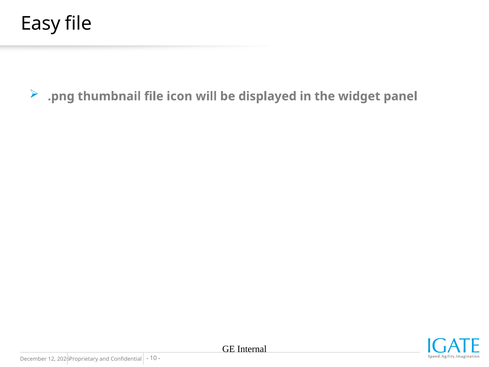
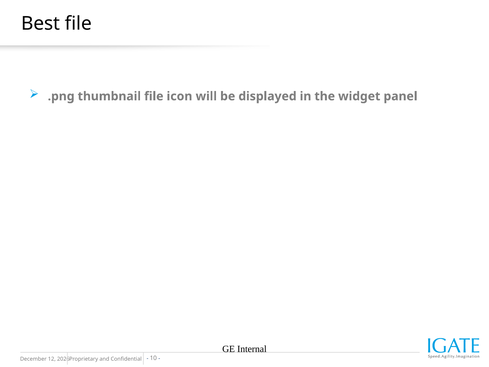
Easy: Easy -> Best (41, 24)
